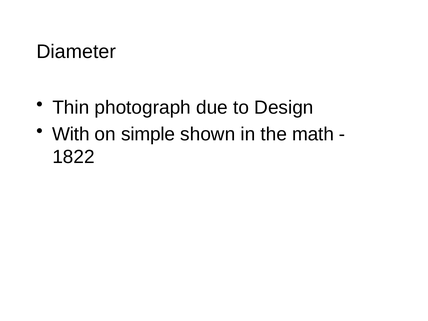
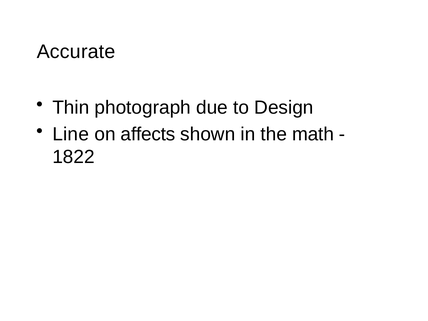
Diameter: Diameter -> Accurate (76, 52)
With: With -> Line (71, 134)
simple: simple -> affects (148, 134)
